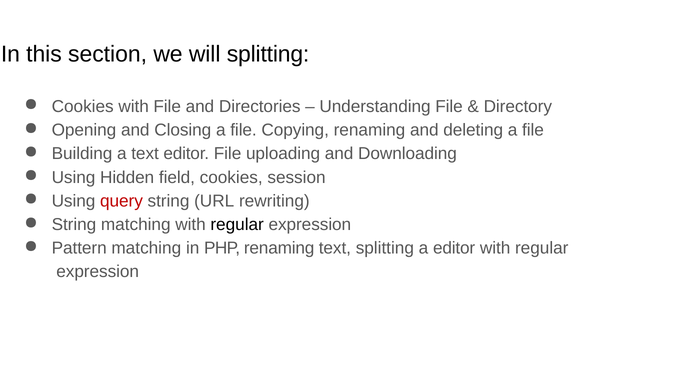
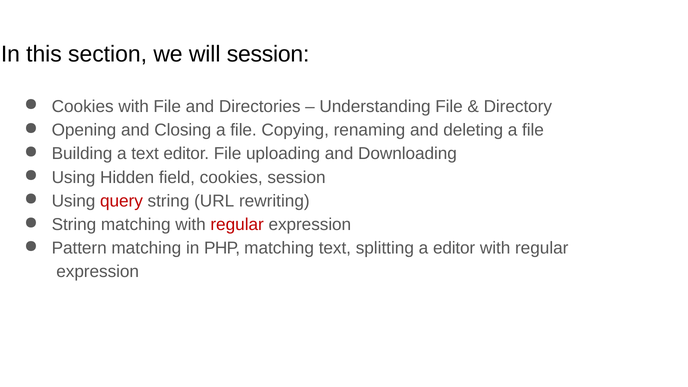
will splitting: splitting -> session (268, 54)
regular colour: black -> red (237, 225)
PHP renaming: renaming -> matching (279, 248)
